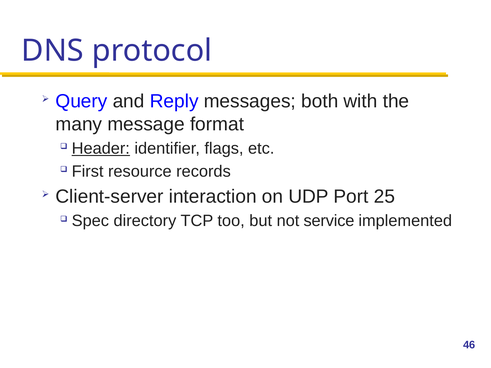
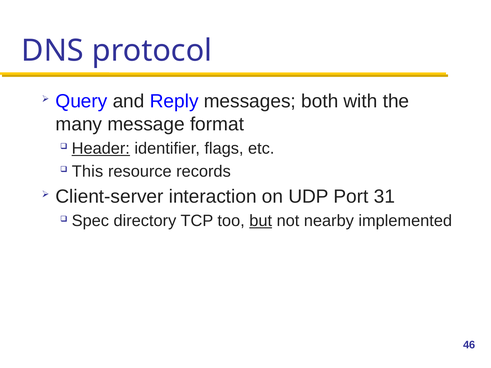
First: First -> This (88, 171)
25: 25 -> 31 (384, 197)
but underline: none -> present (261, 221)
service: service -> nearby (329, 221)
